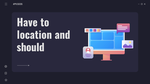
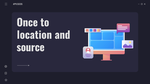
Have: Have -> Once (27, 23)
should: should -> source (31, 48)
